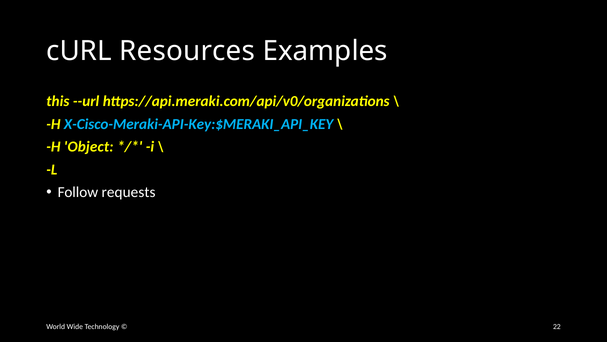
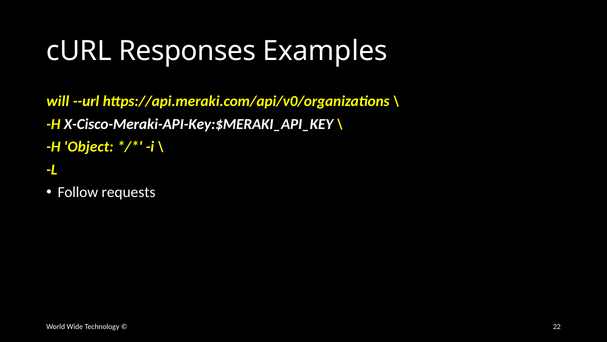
Resources: Resources -> Responses (187, 51)
this: this -> will (58, 101)
X-Cisco-Meraki-API-Key:$MERAKI_API_KEY colour: light blue -> white (199, 124)
